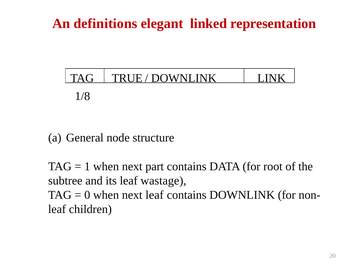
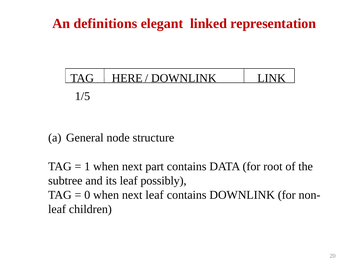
TRUE: TRUE -> HERE (127, 78)
1/8: 1/8 -> 1/5 (83, 96)
wastage: wastage -> possibly (164, 180)
